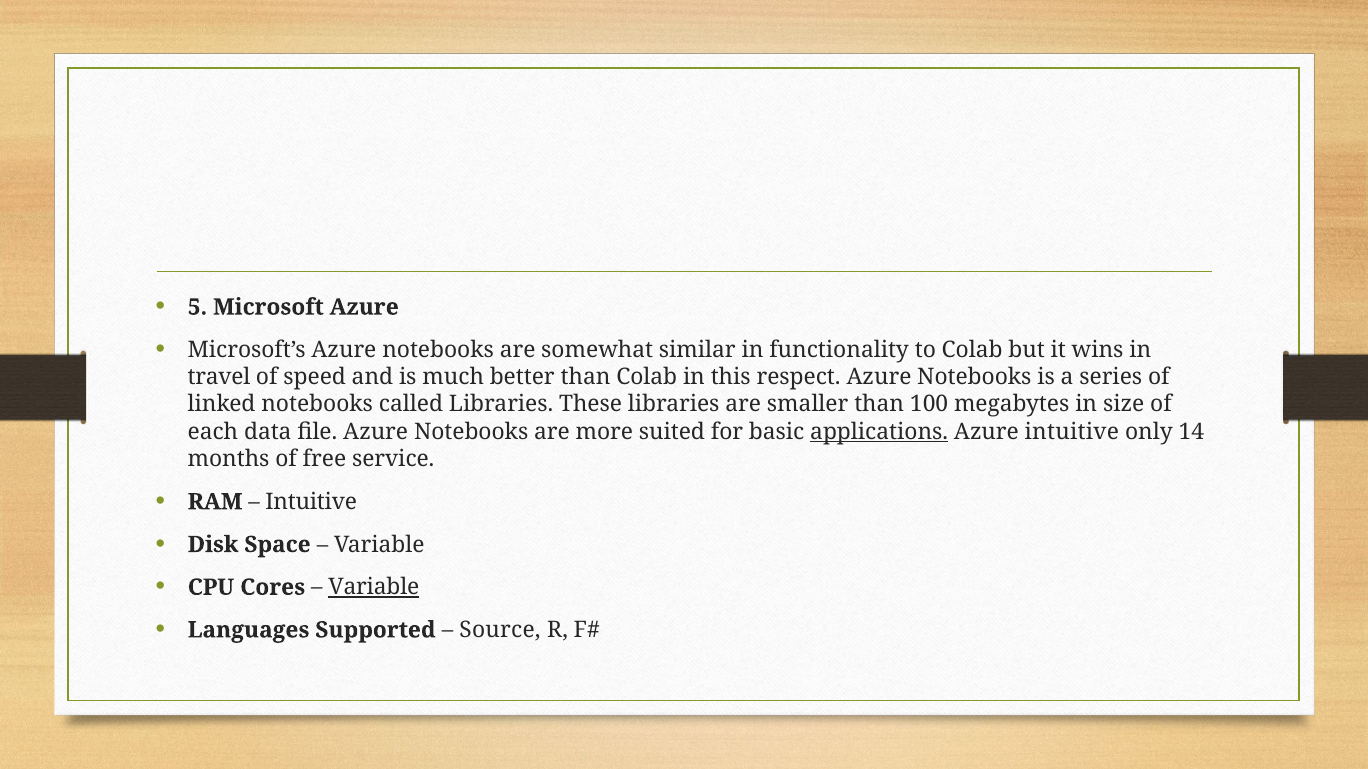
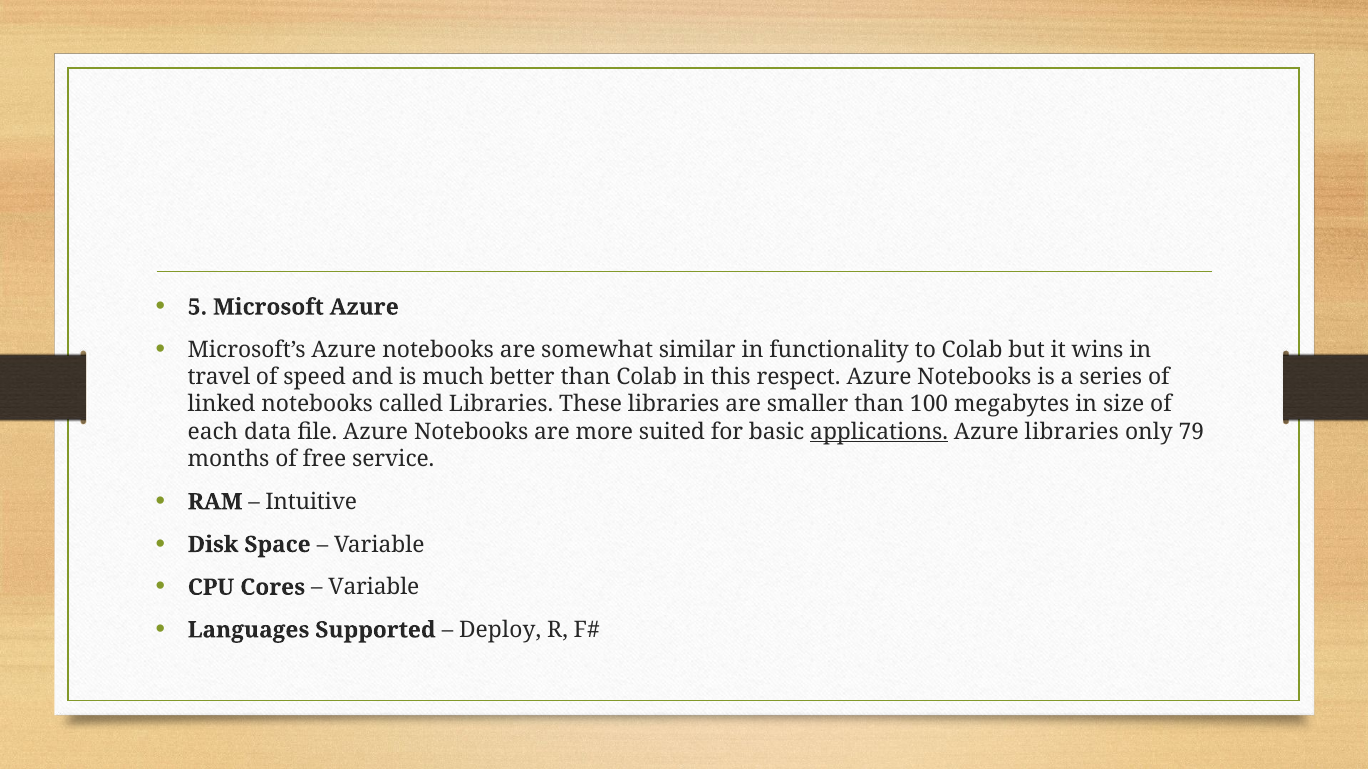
Azure intuitive: intuitive -> libraries (1072, 432)
14: 14 -> 79 (1191, 432)
Variable underline: present -> none (374, 588)
Source: Source -> Deploy (500, 630)
